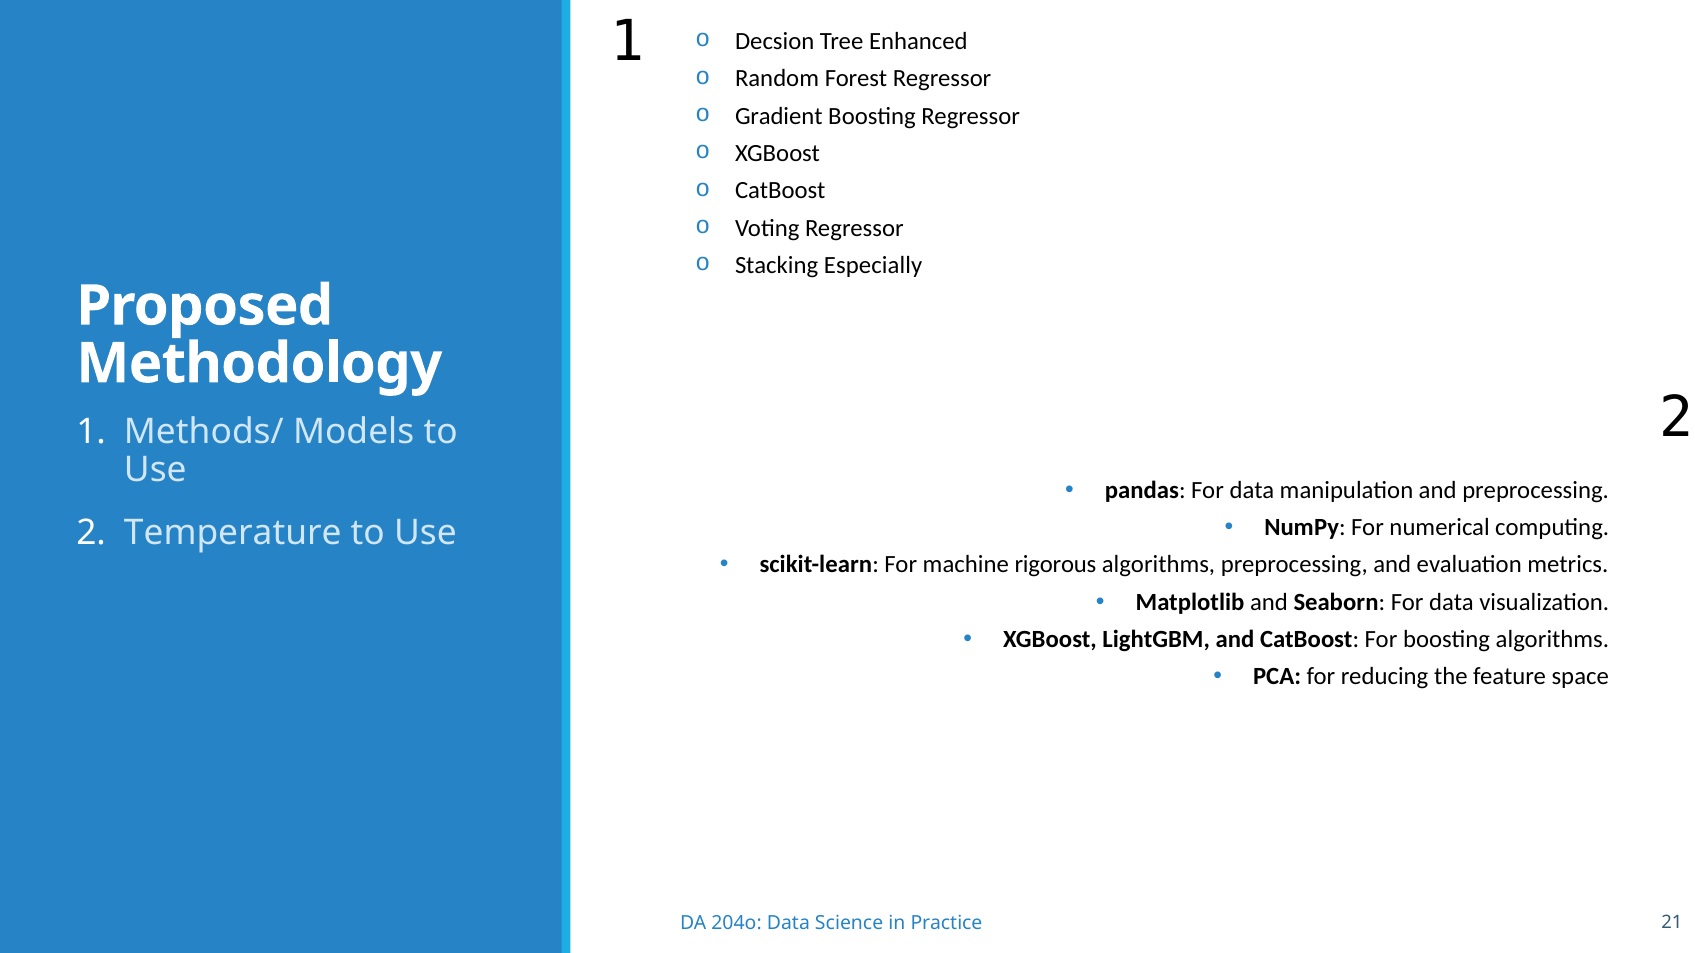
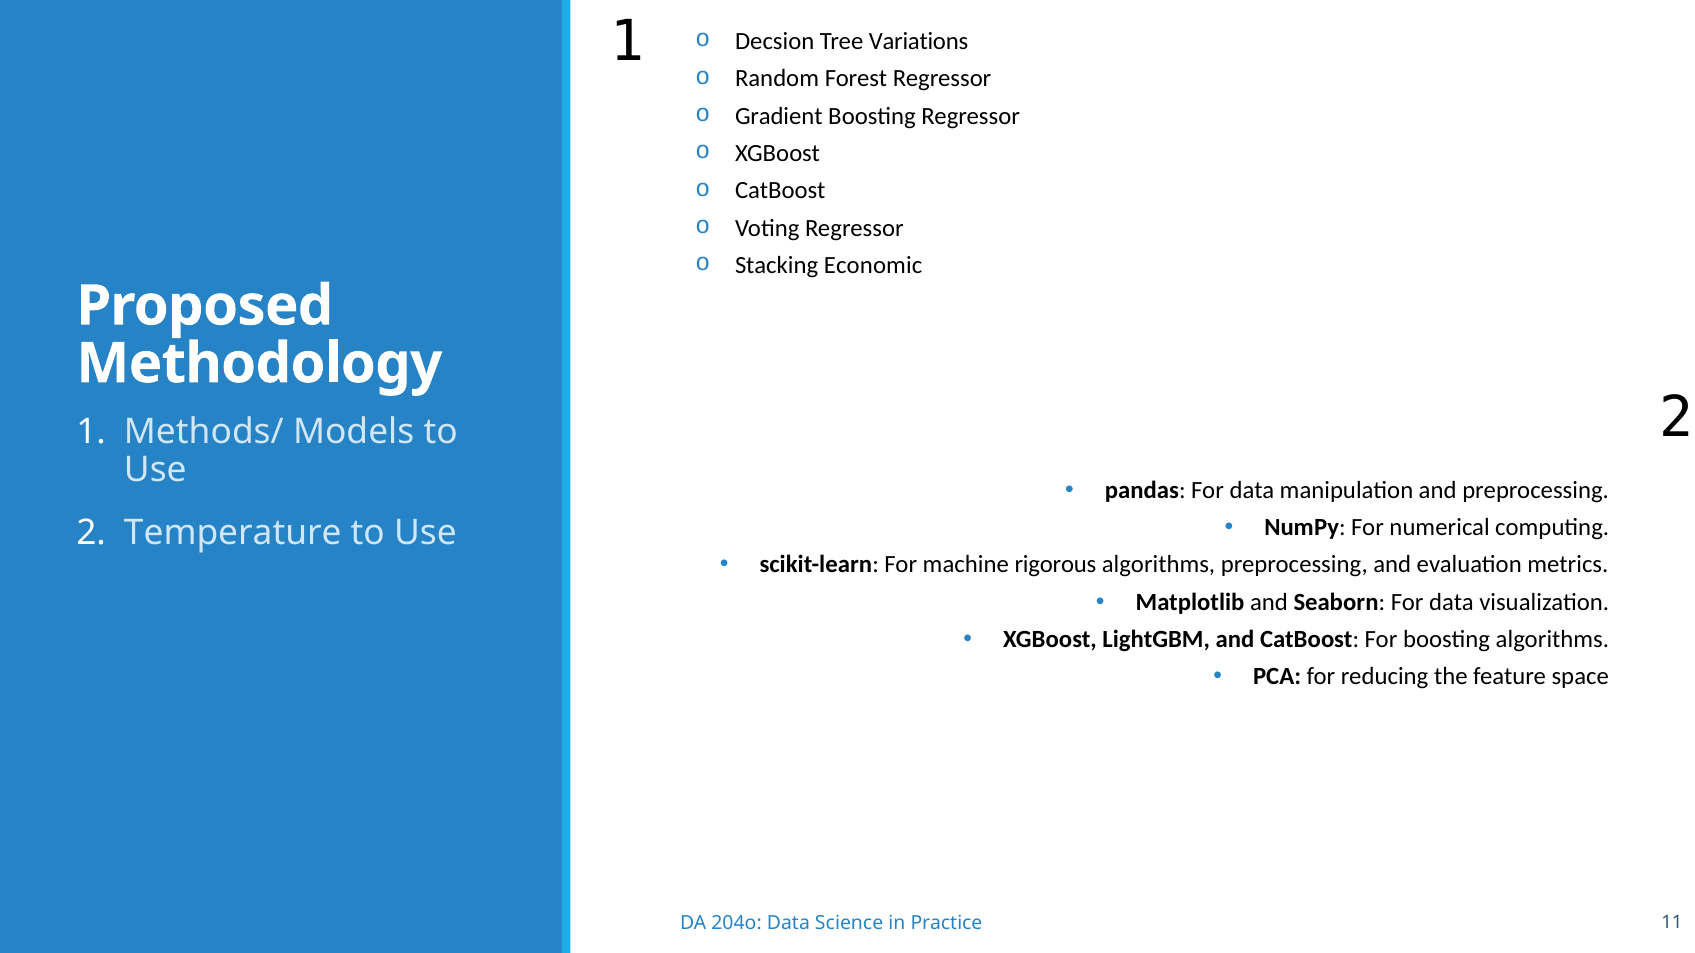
Enhanced: Enhanced -> Variations (919, 42)
Especially: Especially -> Economic (873, 266)
21: 21 -> 11 (1672, 923)
